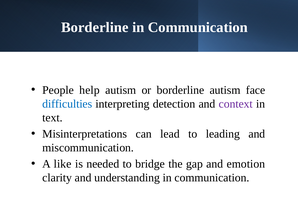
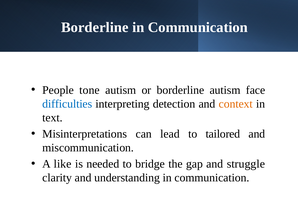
help: help -> tone (90, 90)
context colour: purple -> orange (236, 104)
leading: leading -> tailored (223, 134)
emotion: emotion -> struggle (246, 164)
